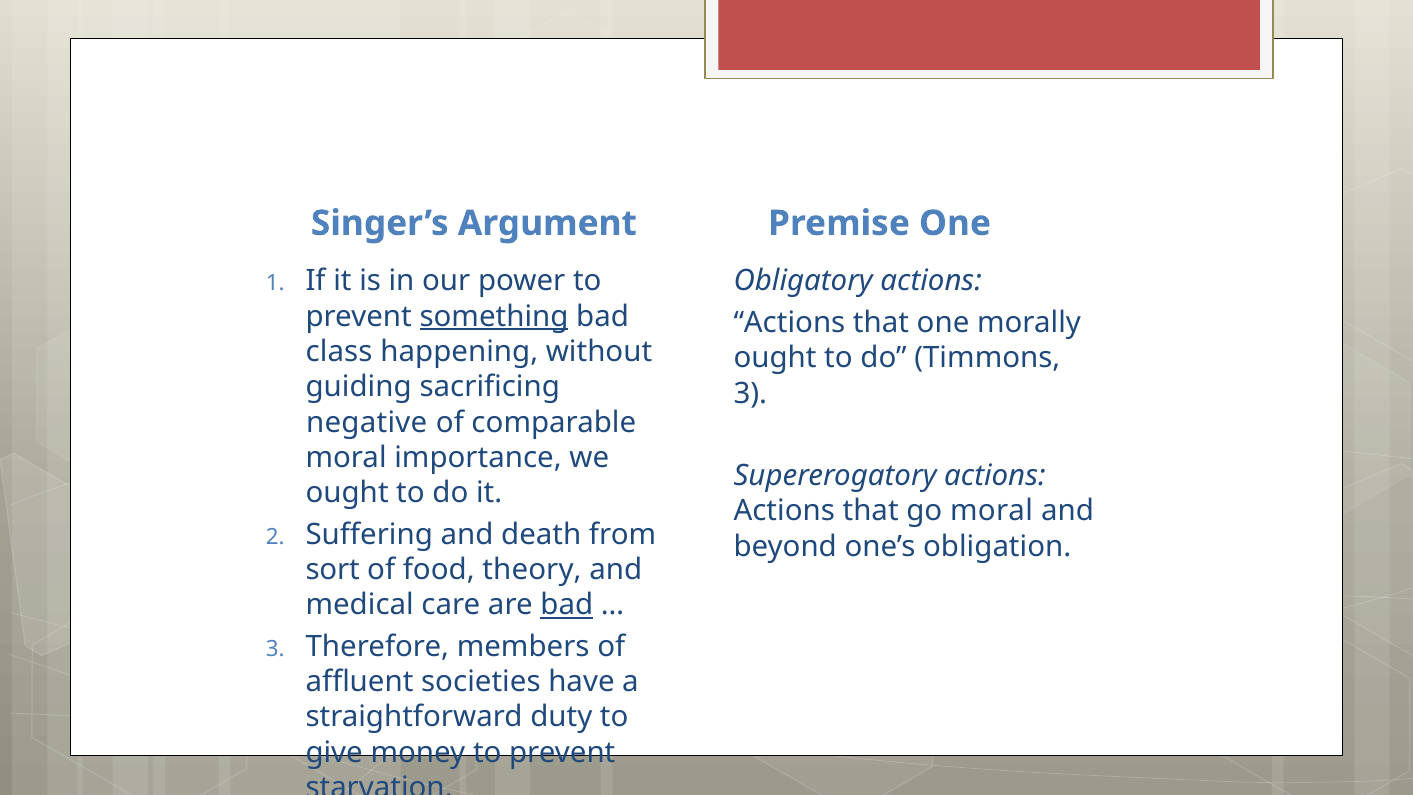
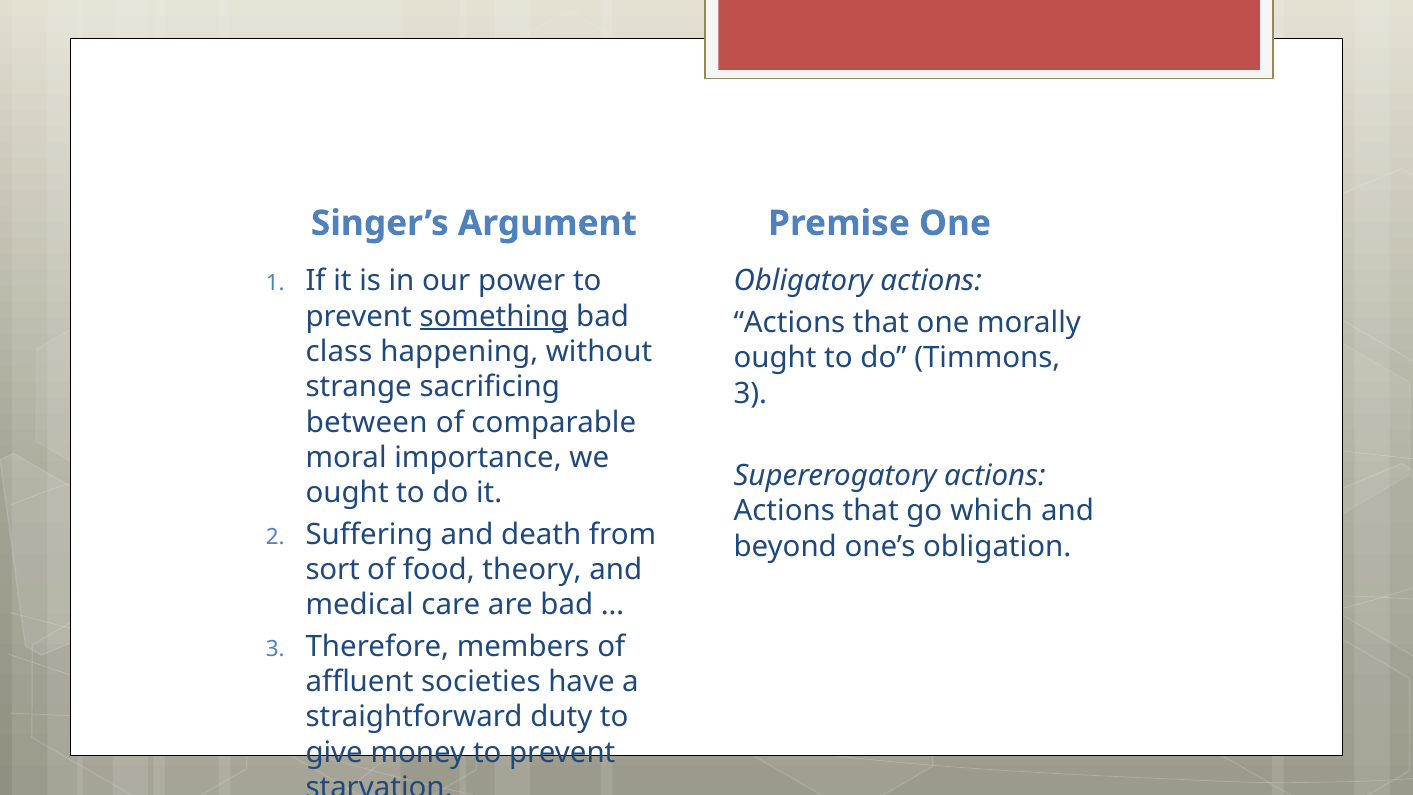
guiding: guiding -> strange (359, 387)
negative: negative -> between (367, 422)
go moral: moral -> which (991, 511)
bad underline: present -> none (567, 605)
